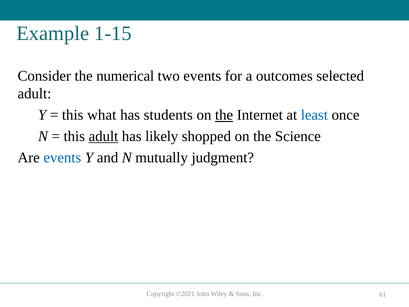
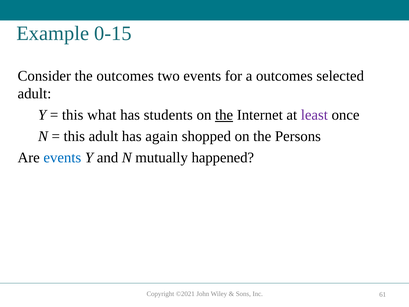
1-15: 1-15 -> 0-15 (113, 33)
the numerical: numerical -> outcomes (125, 76)
least colour: blue -> purple (314, 115)
adult underline: present -> none (103, 136)
likely: likely -> again (162, 136)
Science: Science -> Persons (298, 136)
judgment: judgment -> happened (223, 157)
